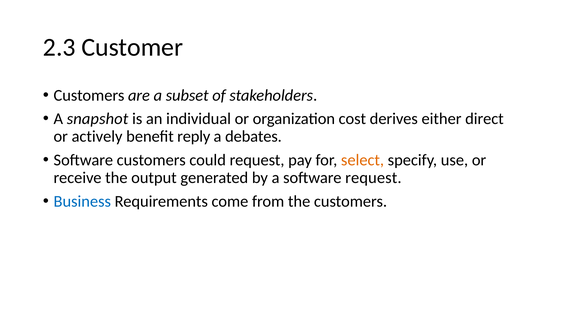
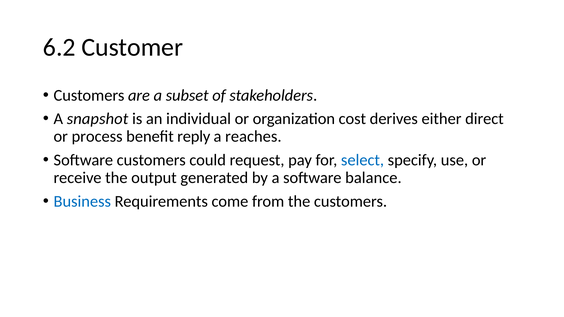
2.3: 2.3 -> 6.2 (59, 47)
actively: actively -> process (97, 137)
debates: debates -> reaches (253, 137)
select colour: orange -> blue (363, 160)
software request: request -> balance (373, 178)
